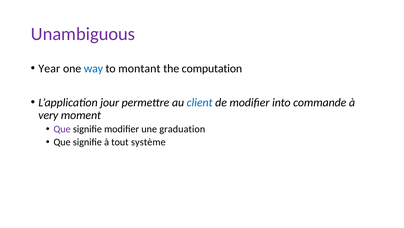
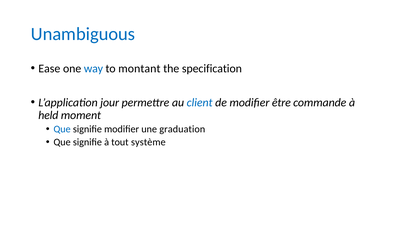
Unambiguous colour: purple -> blue (83, 34)
Year: Year -> Ease (49, 68)
computation: computation -> specification (212, 68)
into: into -> être (281, 102)
very: very -> held (48, 115)
Que colour: purple -> blue (62, 129)
